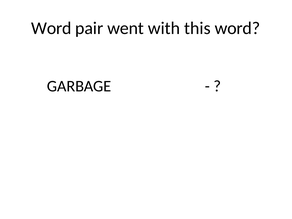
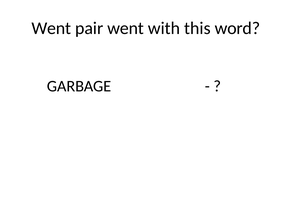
Word: Word -> Went (51, 28)
